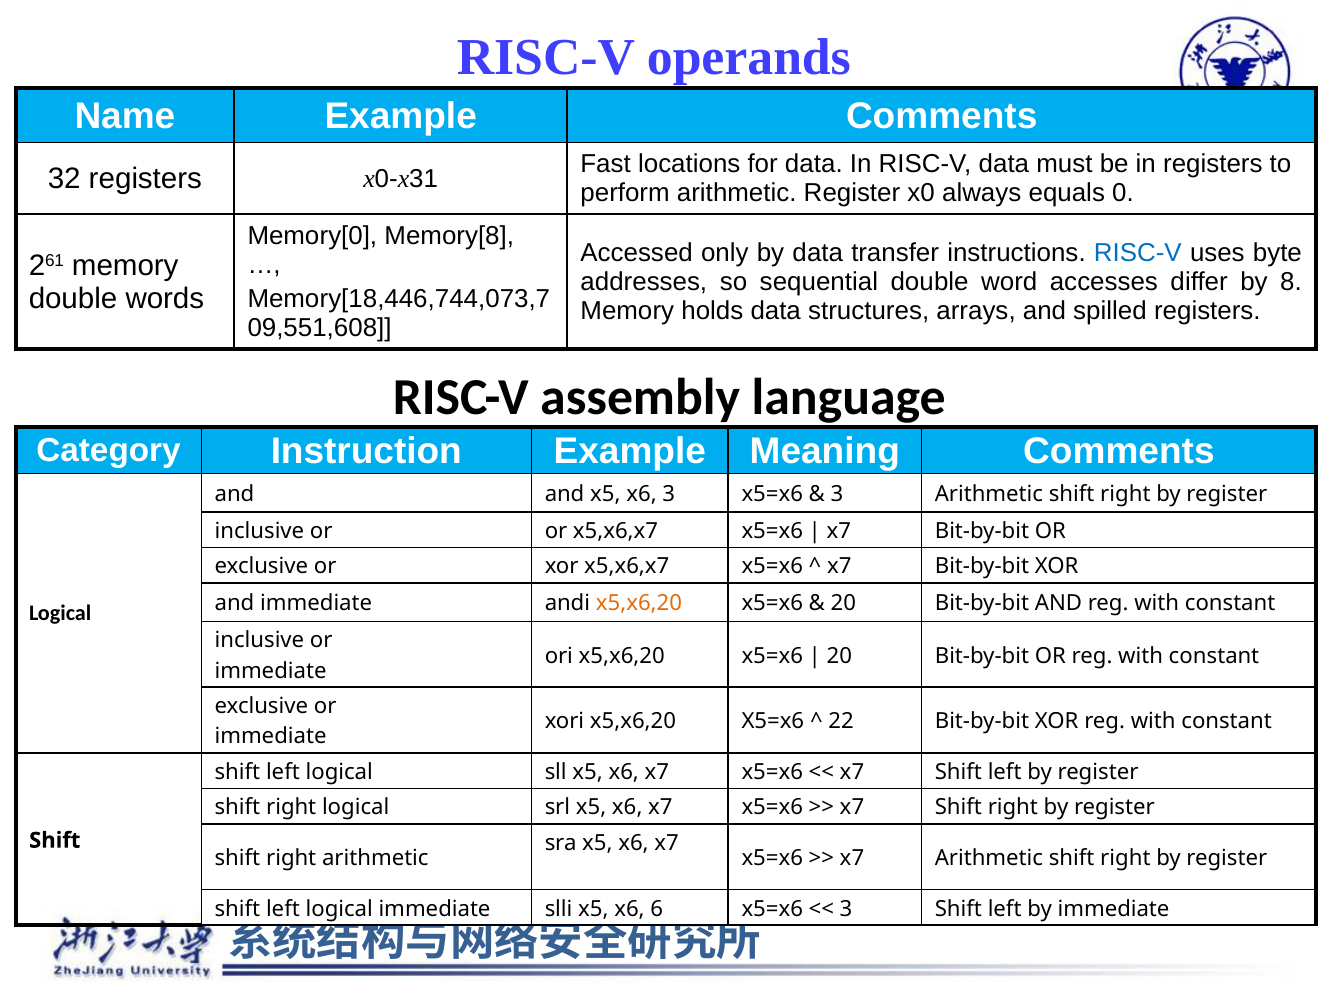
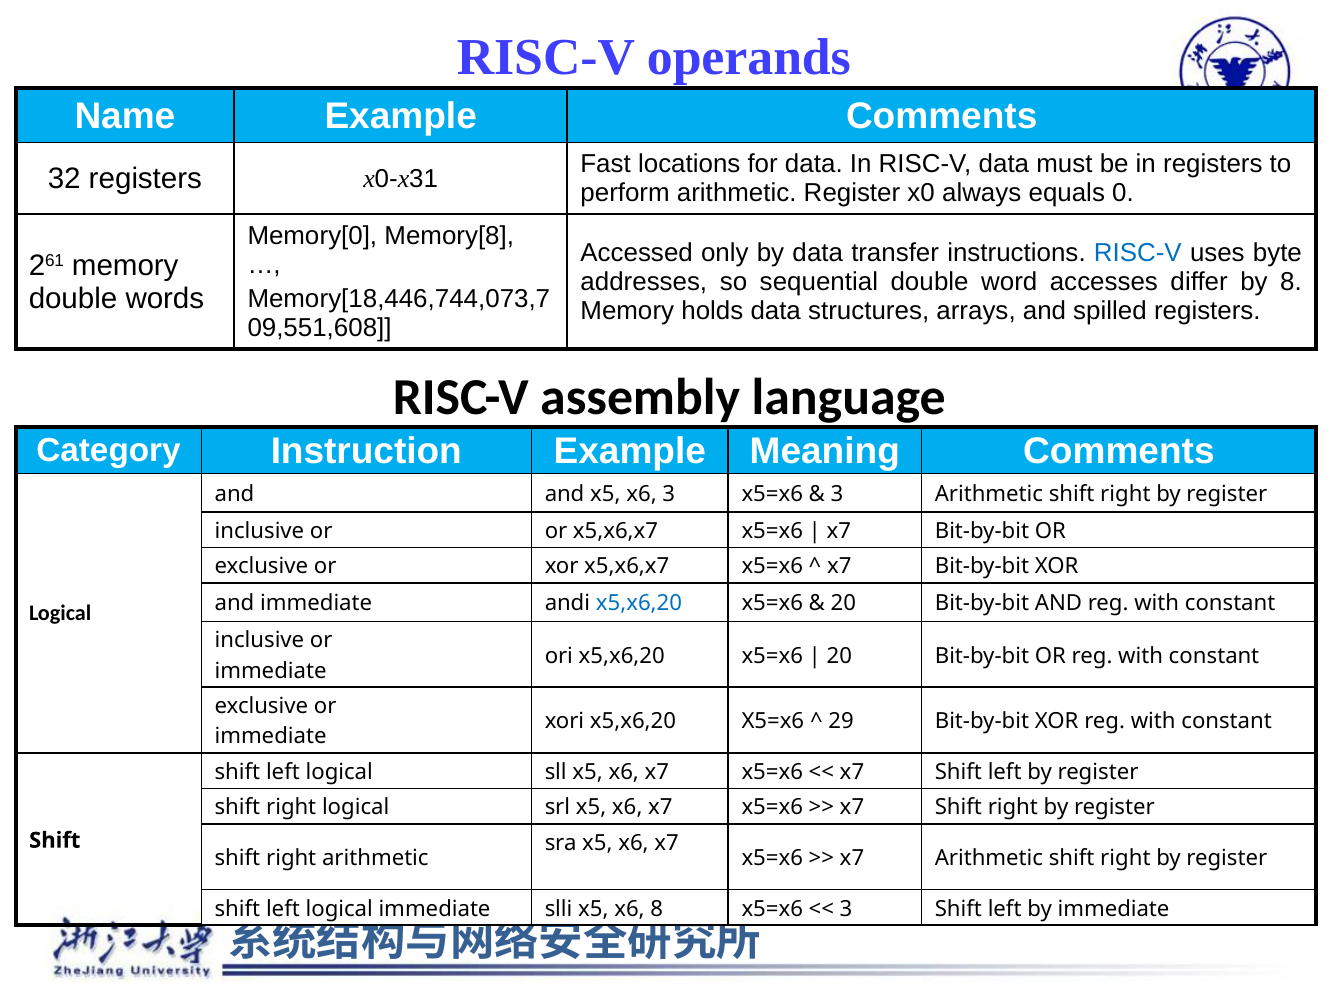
x5,x6,20 colour: orange -> blue (639, 604)
22: 22 -> 29 (841, 721)
x6 6: 6 -> 8 (657, 909)
